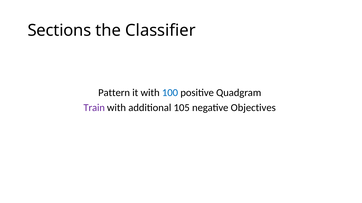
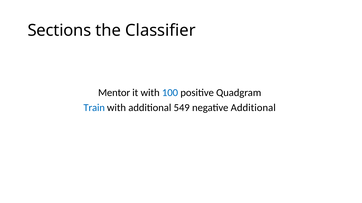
Pattern: Pattern -> Mentor (114, 93)
Train colour: purple -> blue (94, 108)
105: 105 -> 549 (182, 108)
negative Objectives: Objectives -> Additional (253, 108)
